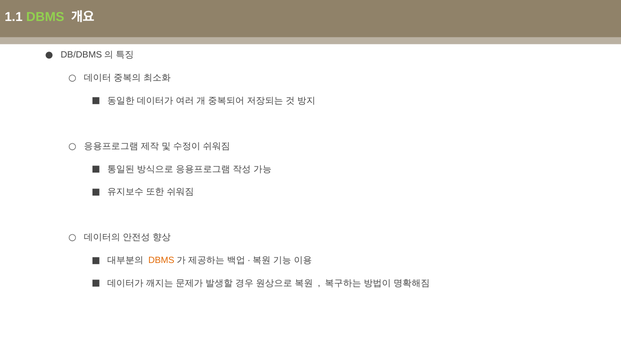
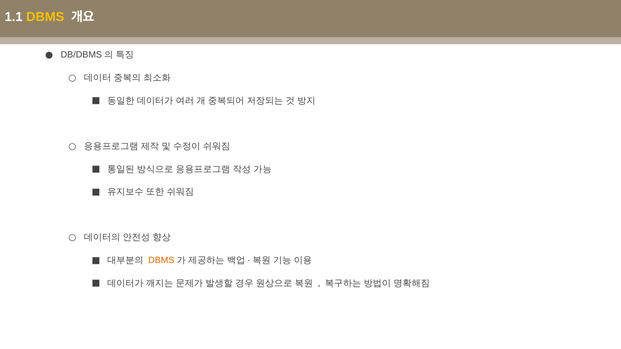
DBMS colour: light green -> yellow (45, 17)
